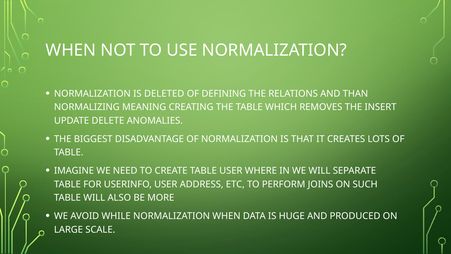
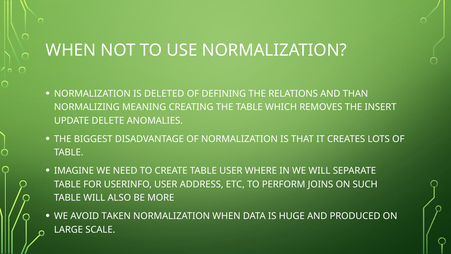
WHILE: WHILE -> TAKEN (116, 216)
